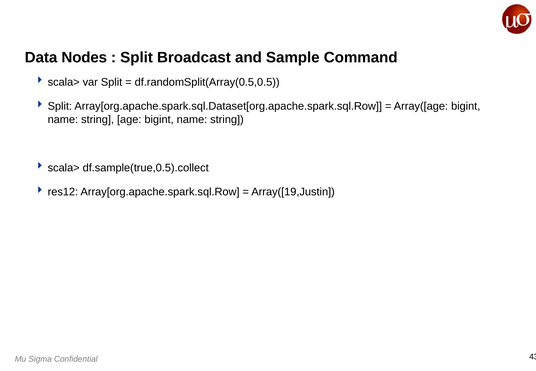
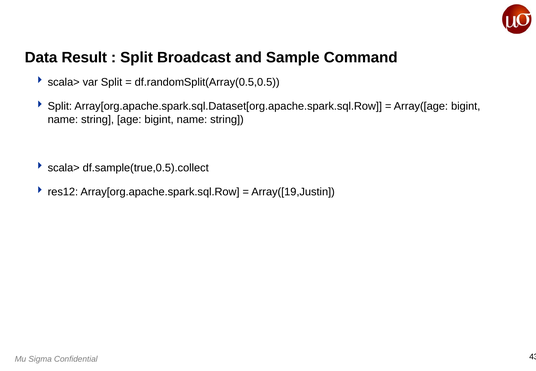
Nodes: Nodes -> Result (84, 58)
